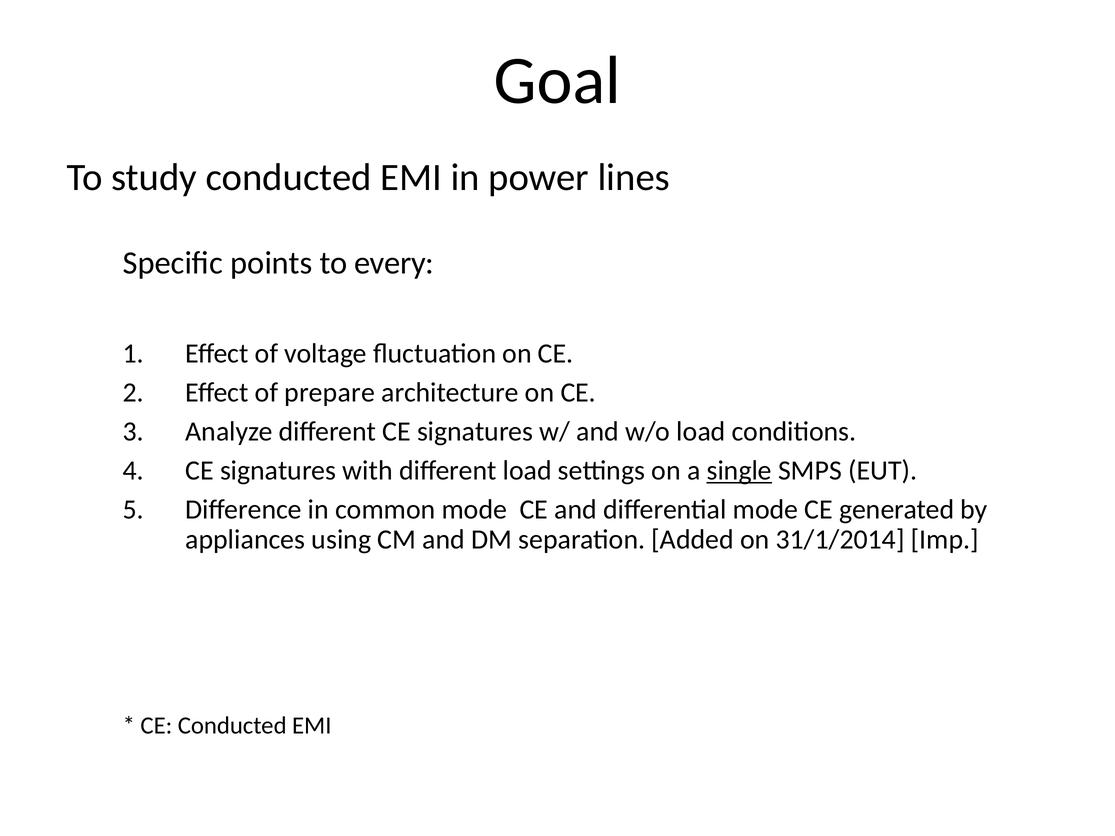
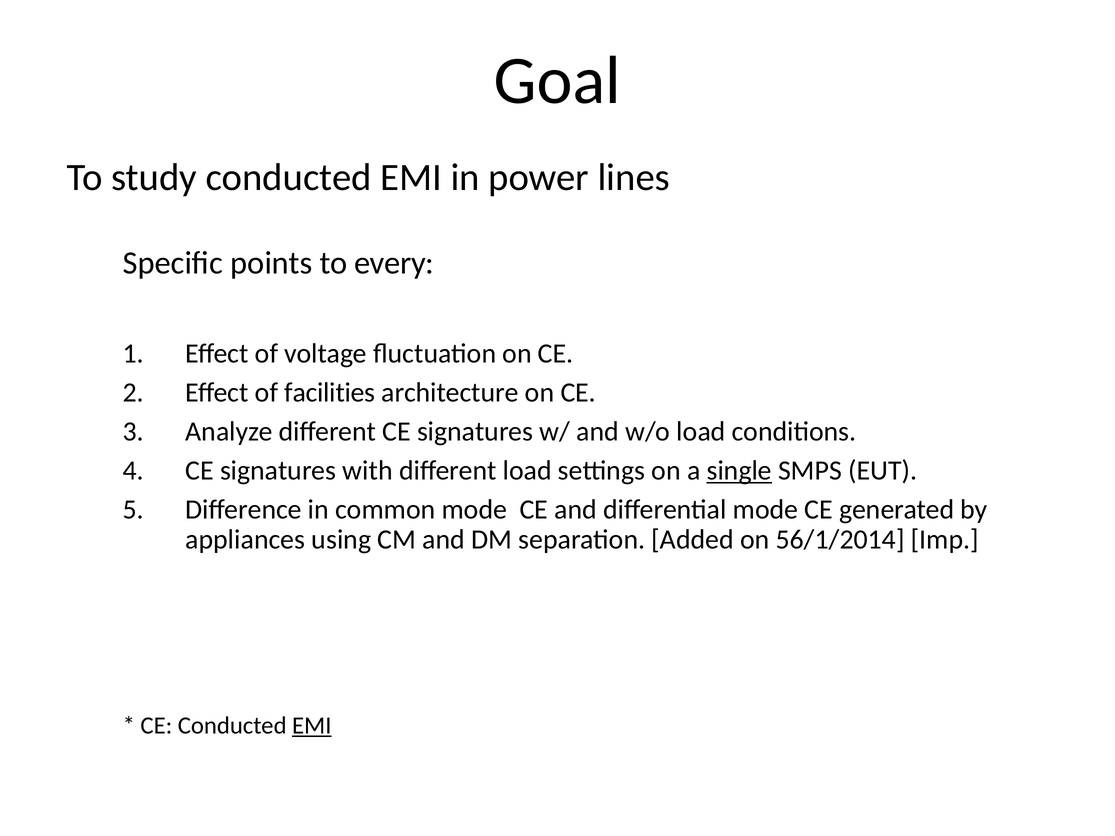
prepare: prepare -> facilities (330, 393)
31/1/2014: 31/1/2014 -> 56/1/2014 (840, 540)
EMI underline: none -> present (312, 726)
